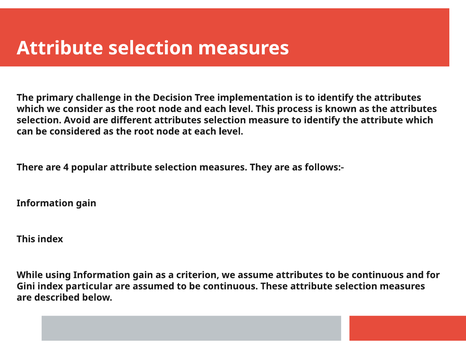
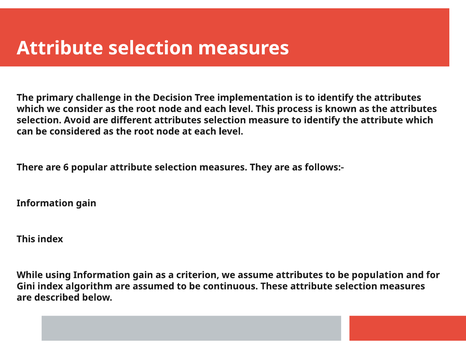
4: 4 -> 6 (66, 168)
attributes to be continuous: continuous -> population (378, 275)
particular: particular -> algorithm (89, 287)
